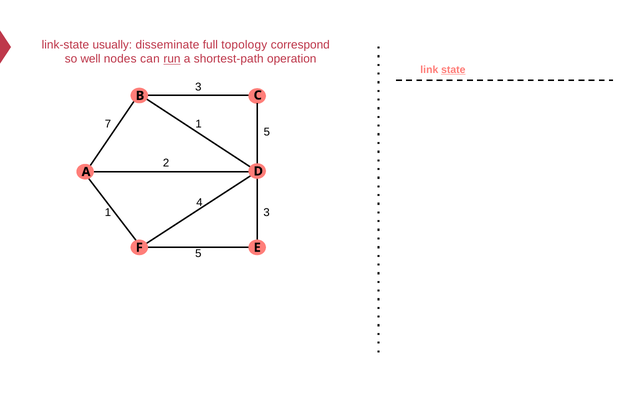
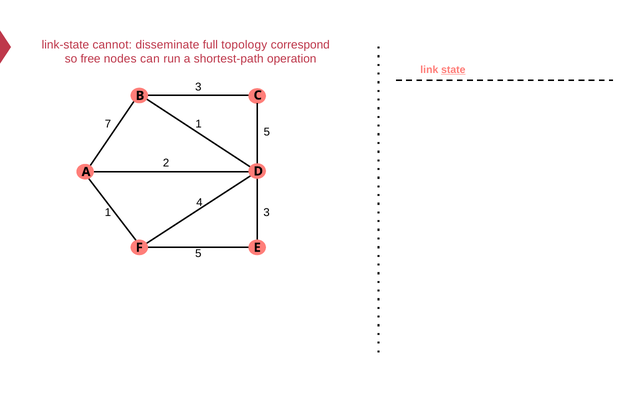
usually: usually -> cannot (112, 45)
well: well -> free (91, 59)
run underline: present -> none (172, 59)
